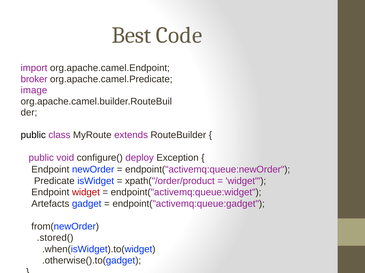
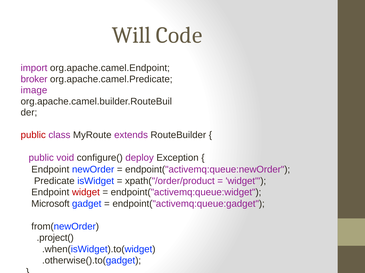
Best: Best -> Will (131, 35)
public colour: black -> red (33, 135)
Artefacts: Artefacts -> Microsoft (50, 204)
.stored(: .stored( -> .project( (55, 238)
